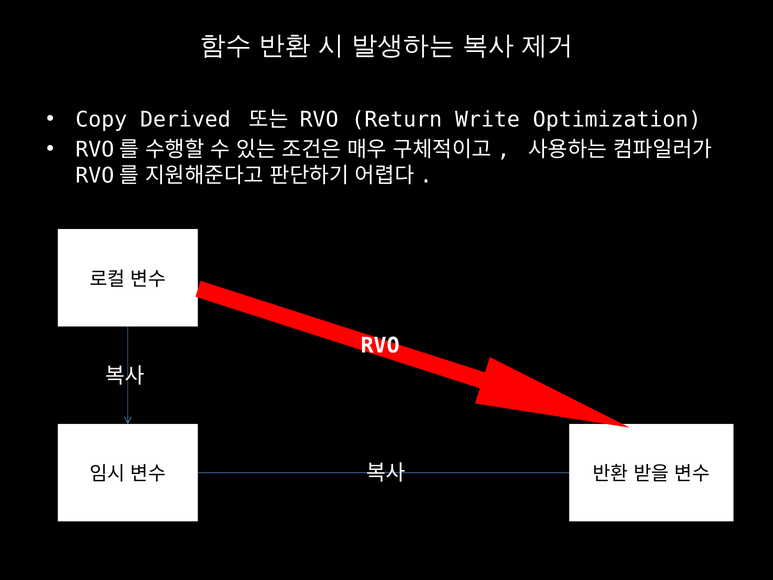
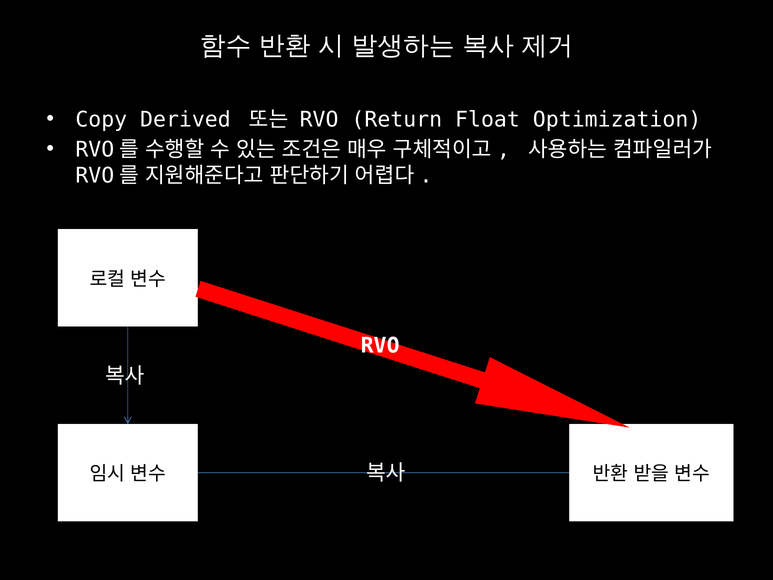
Write: Write -> Float (487, 119)
